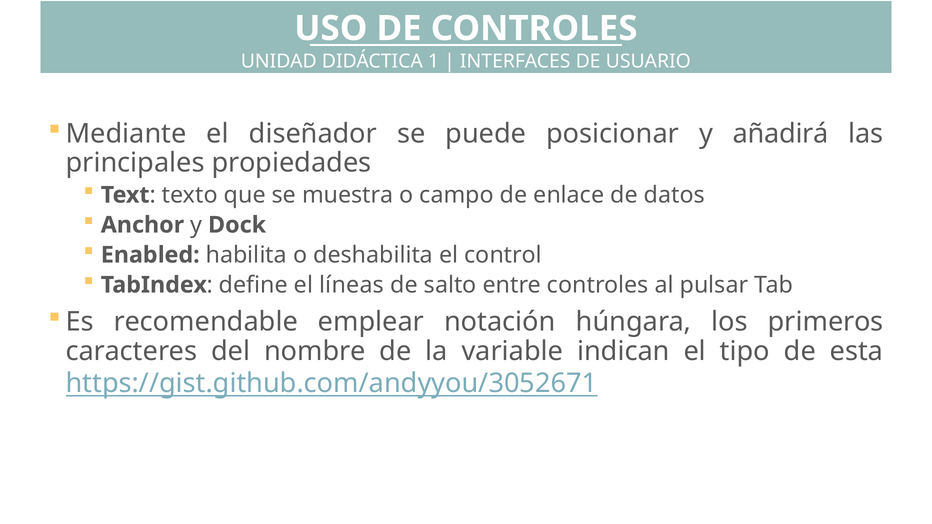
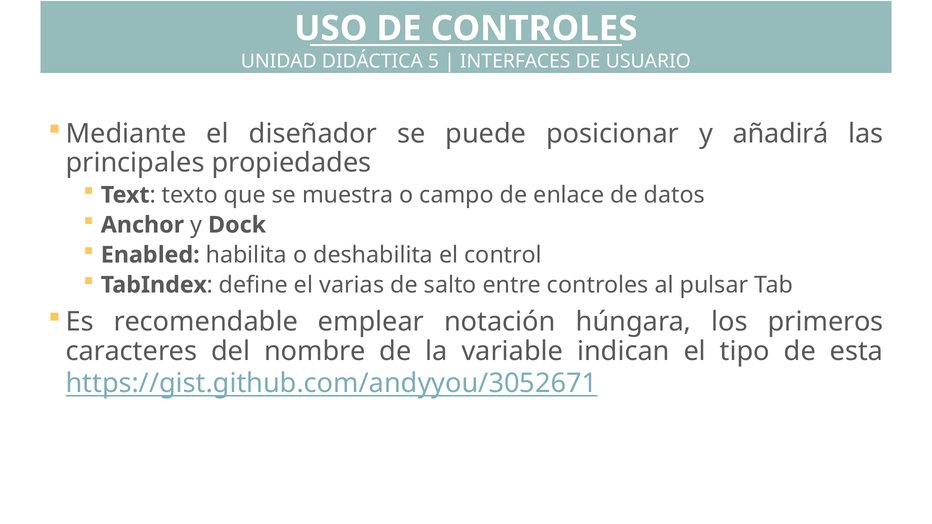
1: 1 -> 5 (434, 62)
líneas: líneas -> varias (352, 285)
